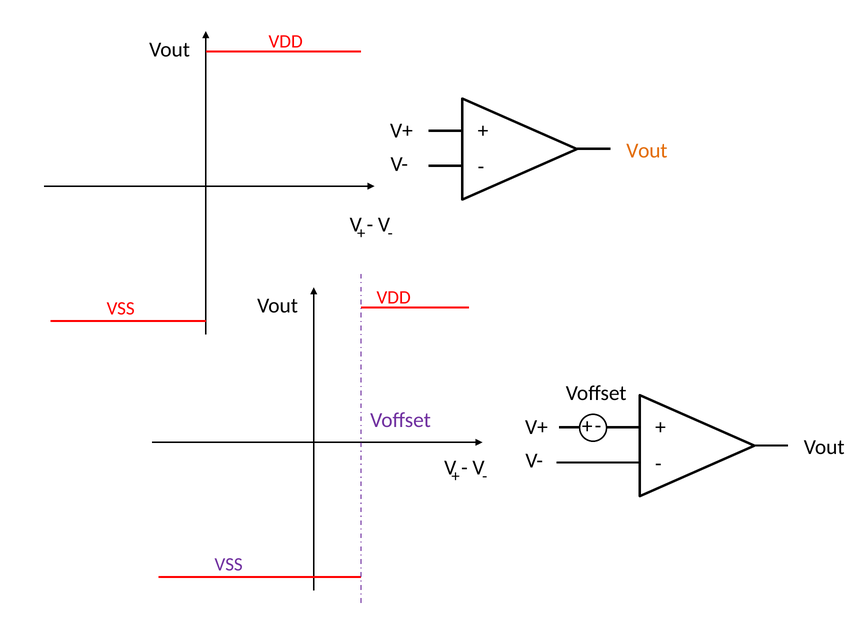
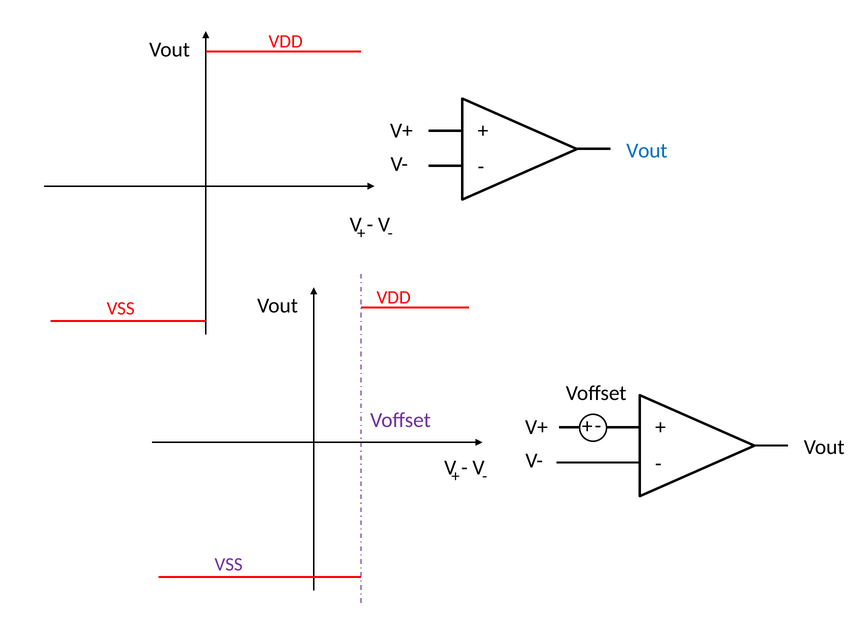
Vout colour: orange -> blue (647, 151)
